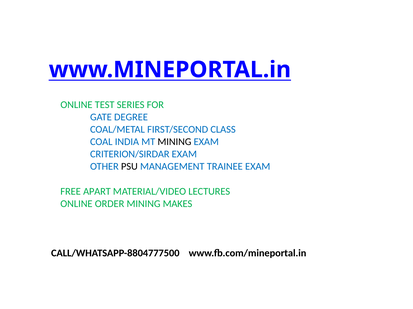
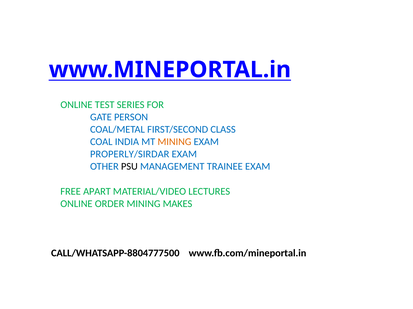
DEGREE: DEGREE -> PERSON (131, 117)
MINING colour: black -> orange (174, 142)
CRITERION/SIRDAR: CRITERION/SIRDAR -> PROPERLY/SIRDAR (130, 155)
